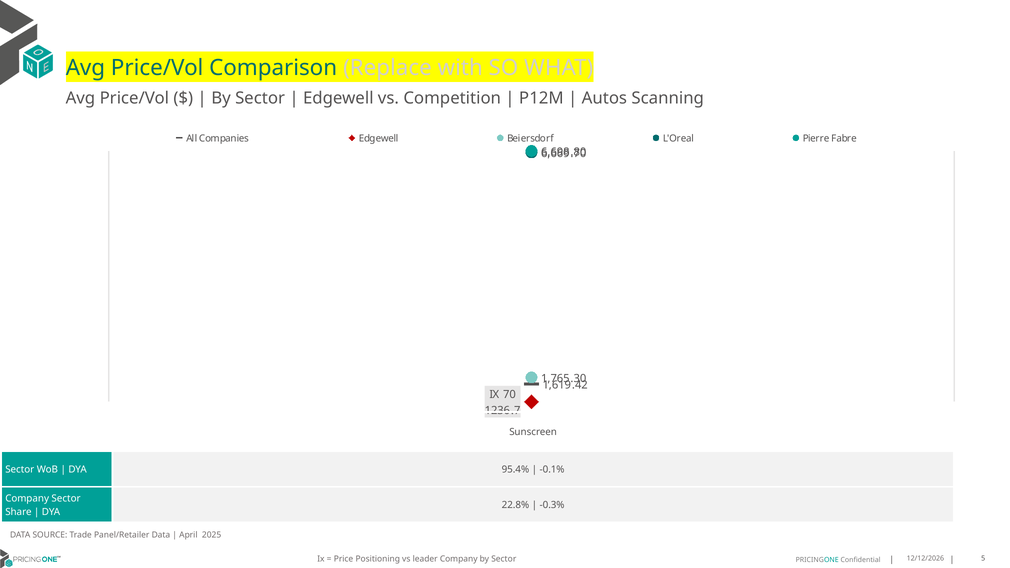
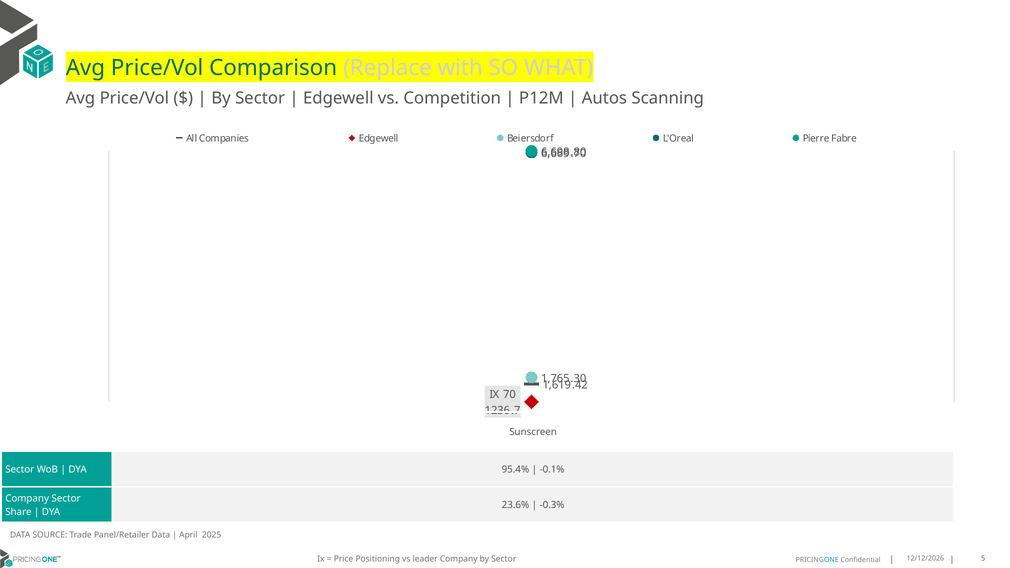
22.8%: 22.8% -> 23.6% (515, 505)
